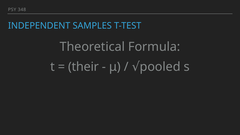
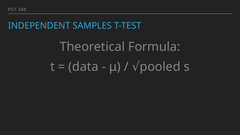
their: their -> data (83, 67)
